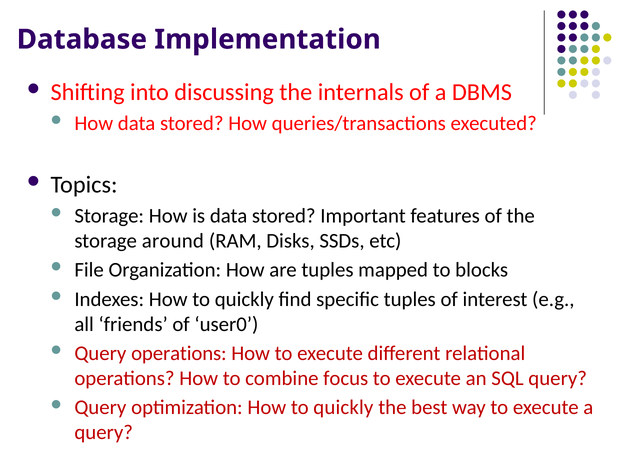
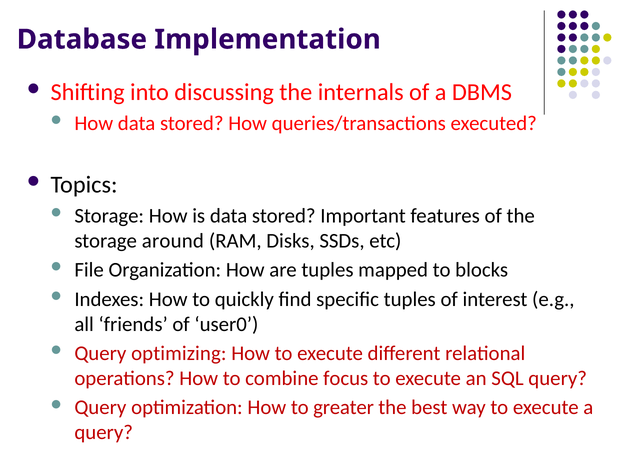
Query operations: operations -> optimizing (179, 353)
optimization How to quickly: quickly -> greater (344, 407)
